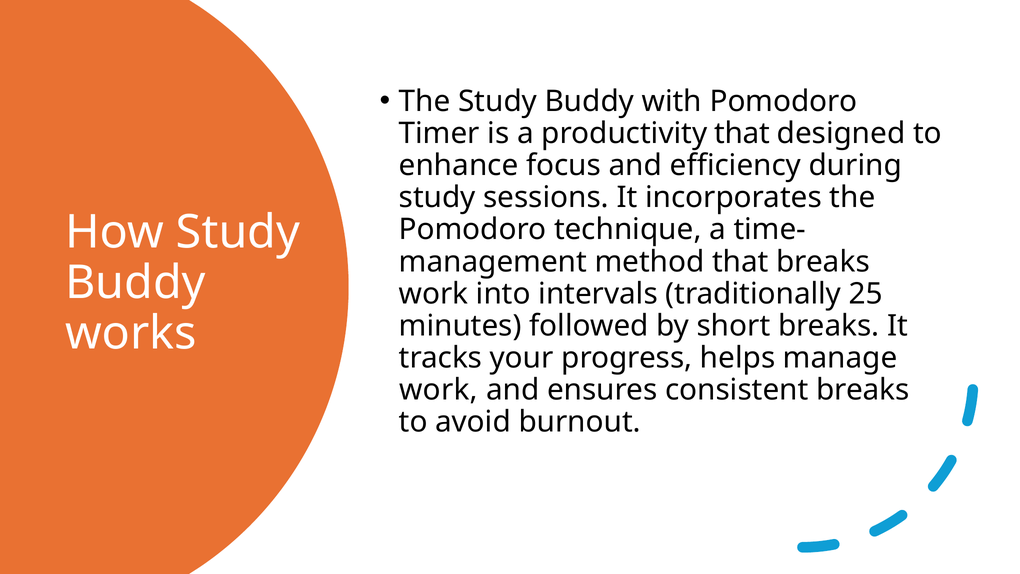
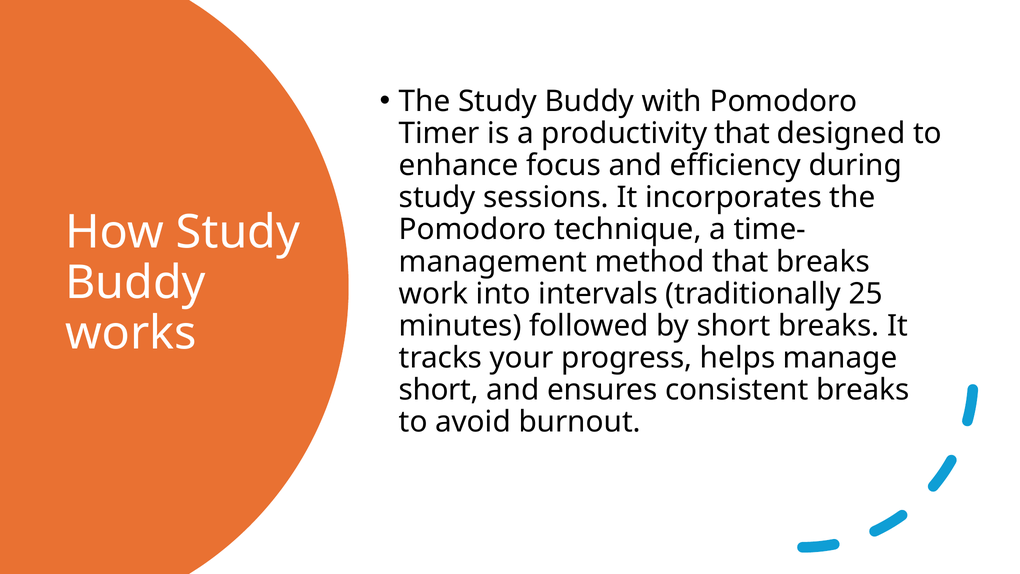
work: work -> short (439, 390)
